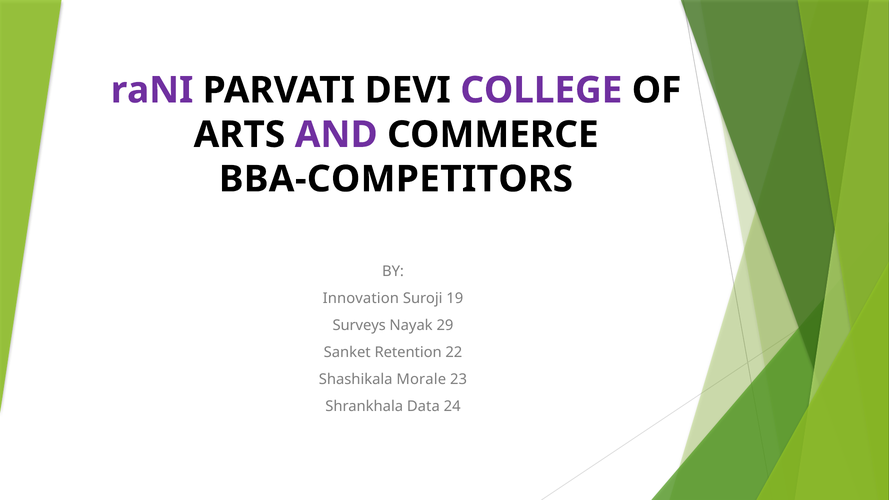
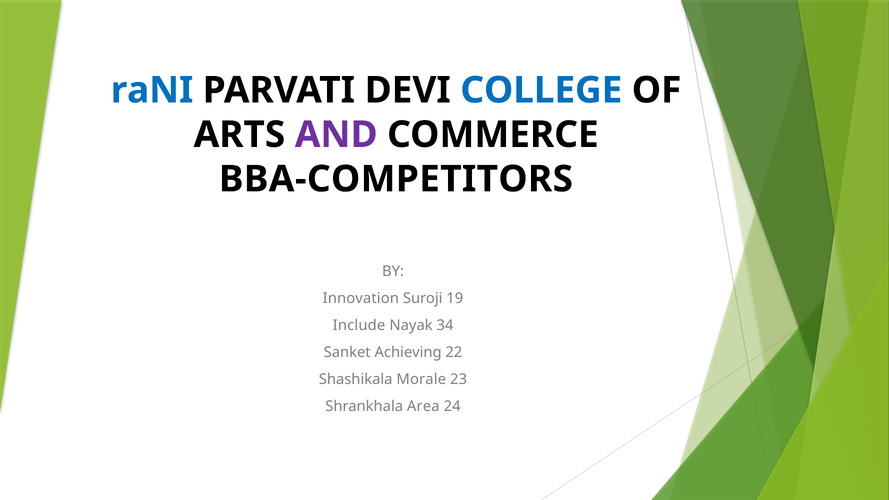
raNI colour: purple -> blue (152, 90)
COLLEGE colour: purple -> blue (541, 90)
Surveys: Surveys -> Include (359, 326)
29: 29 -> 34 (445, 326)
Retention: Retention -> Achieving (408, 353)
Data: Data -> Area (423, 407)
